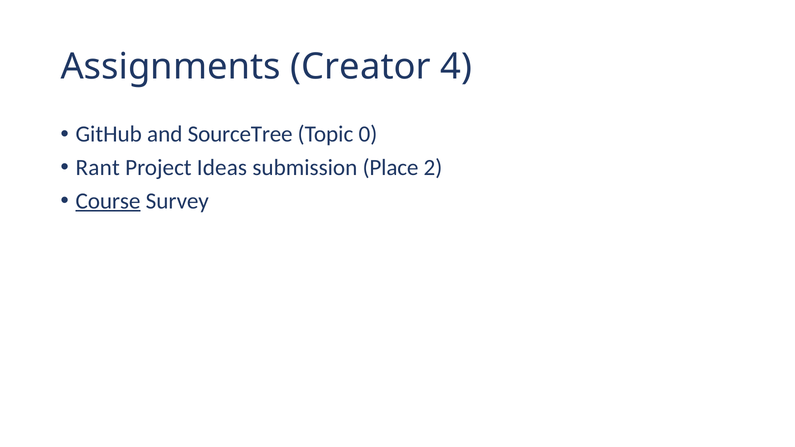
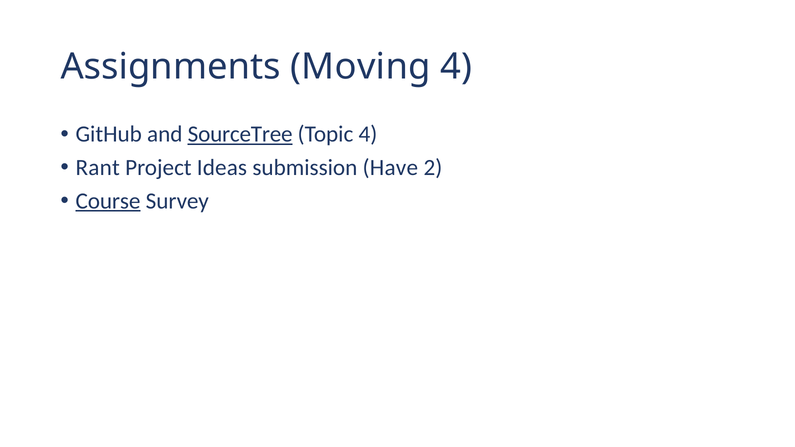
Creator: Creator -> Moving (360, 67)
SourceTree underline: none -> present (240, 134)
Topic 0: 0 -> 4 (368, 134)
Place: Place -> Have (390, 168)
